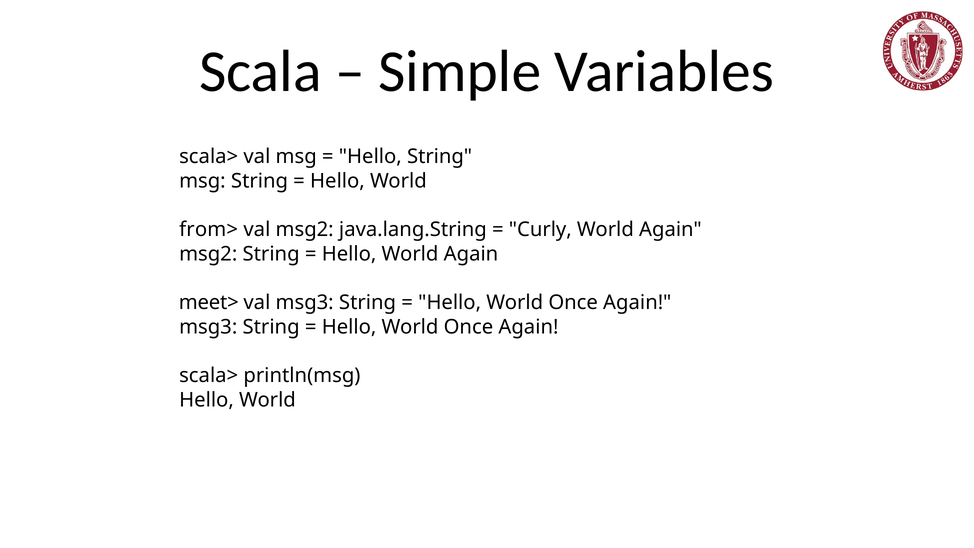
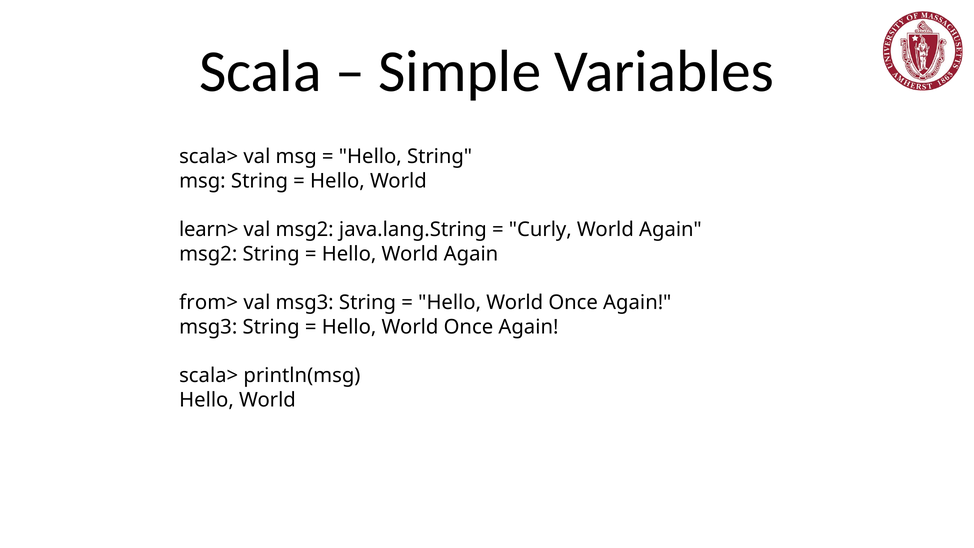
from>: from> -> learn> (209, 230)
meet>: meet> -> from> (209, 303)
